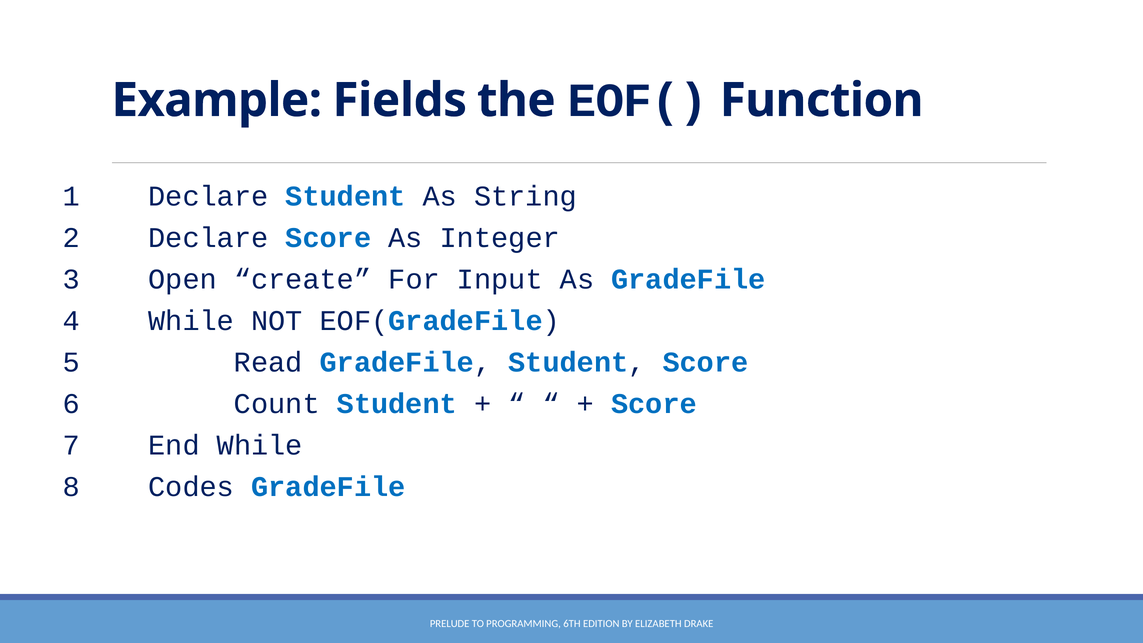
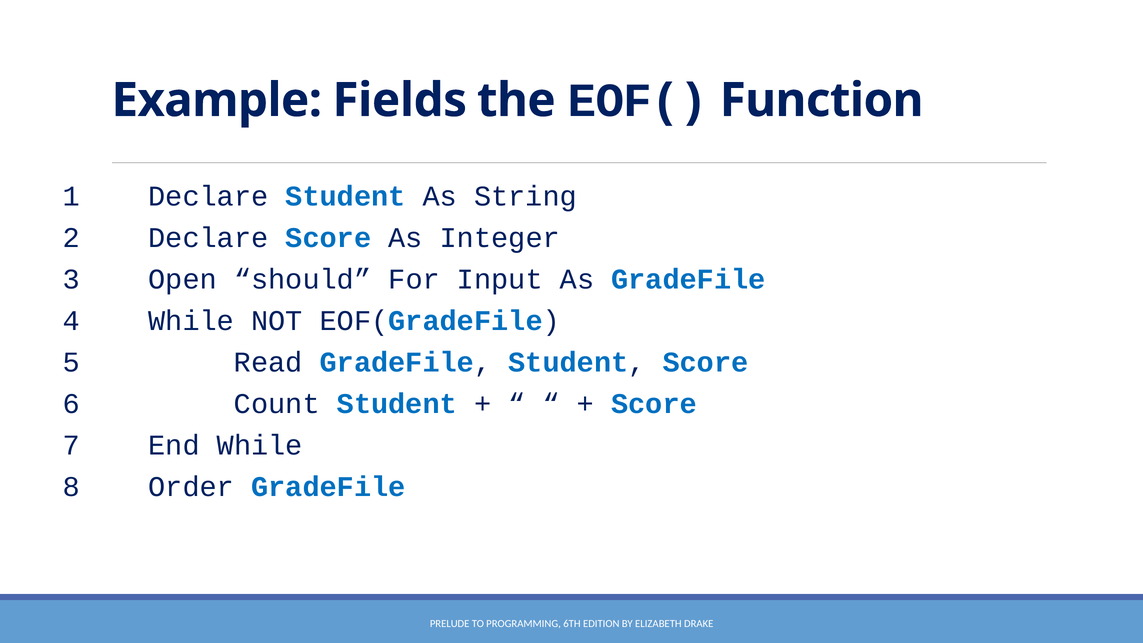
create: create -> should (303, 279)
Codes: Codes -> Order (191, 487)
